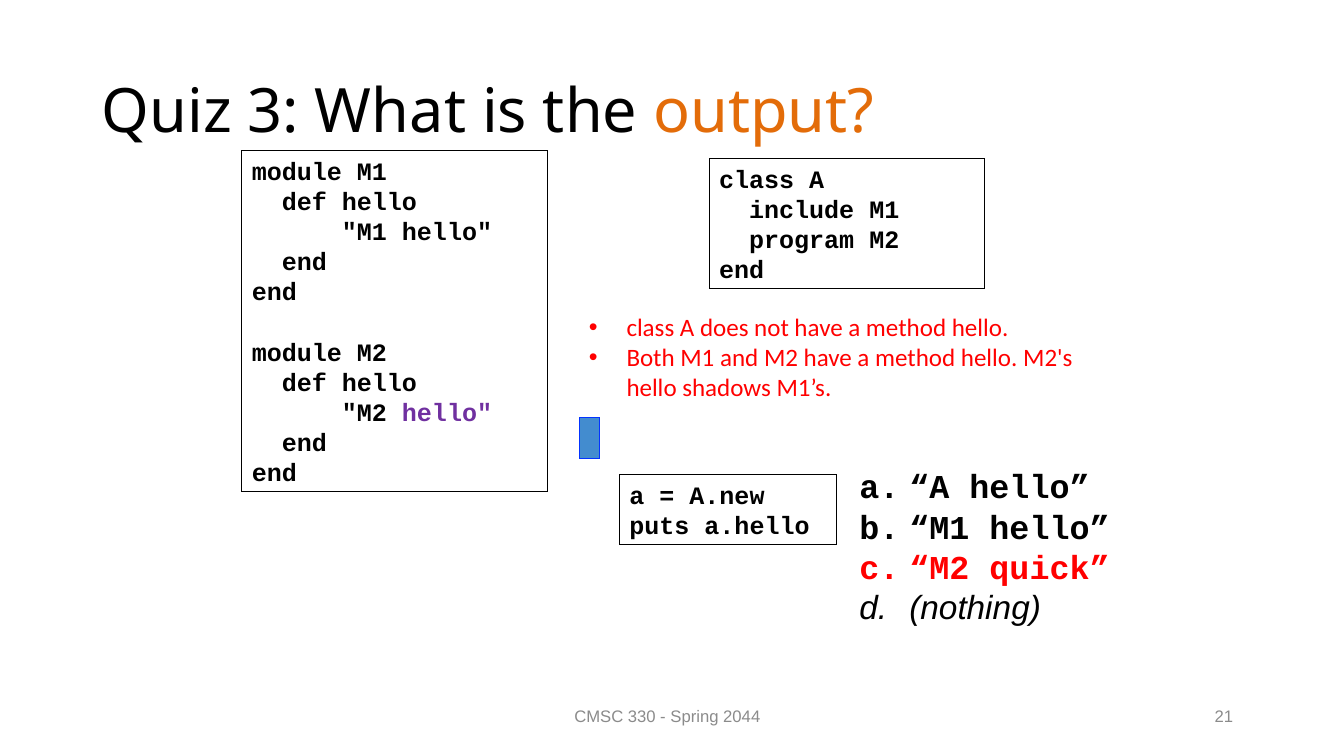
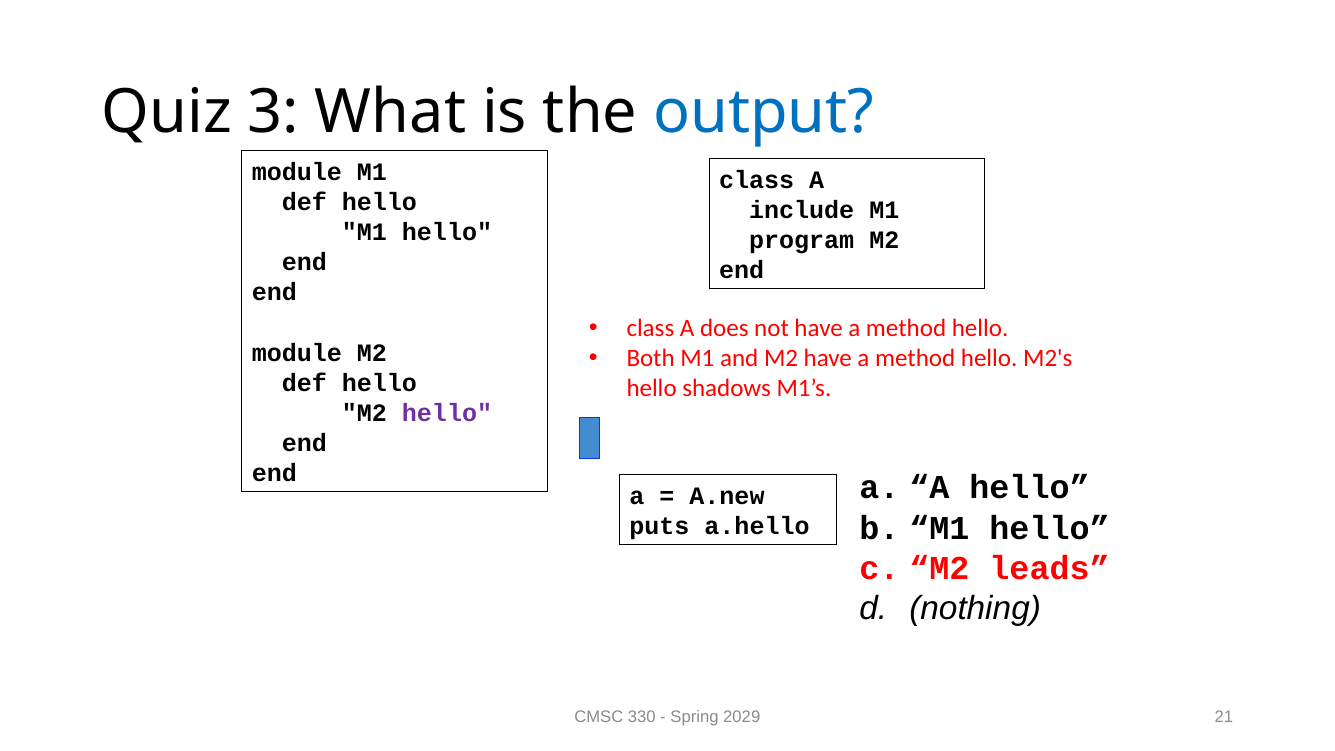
output colour: orange -> blue (764, 112)
quick: quick -> leads (1050, 568)
2044: 2044 -> 2029 (742, 717)
